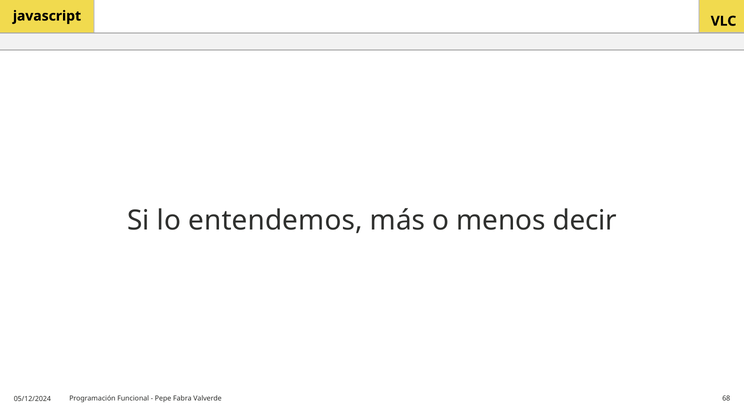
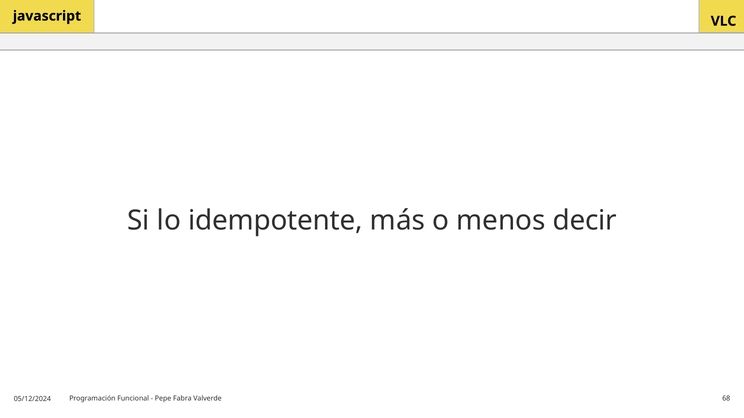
entendemos: entendemos -> idempotente (276, 221)
